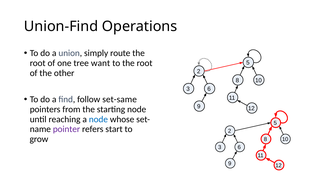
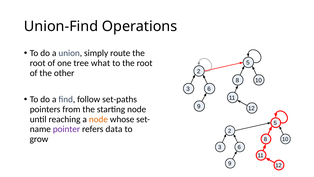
want: want -> what (101, 63)
set-same: set-same -> set-paths (120, 99)
node colour: blue -> orange (98, 119)
start: start -> data (114, 129)
